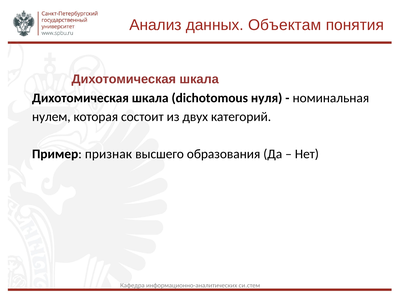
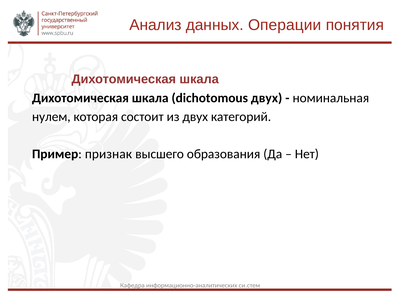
Объектам: Объектам -> Операции (285, 25)
dichotomous нуля: нуля -> двух (267, 98)
